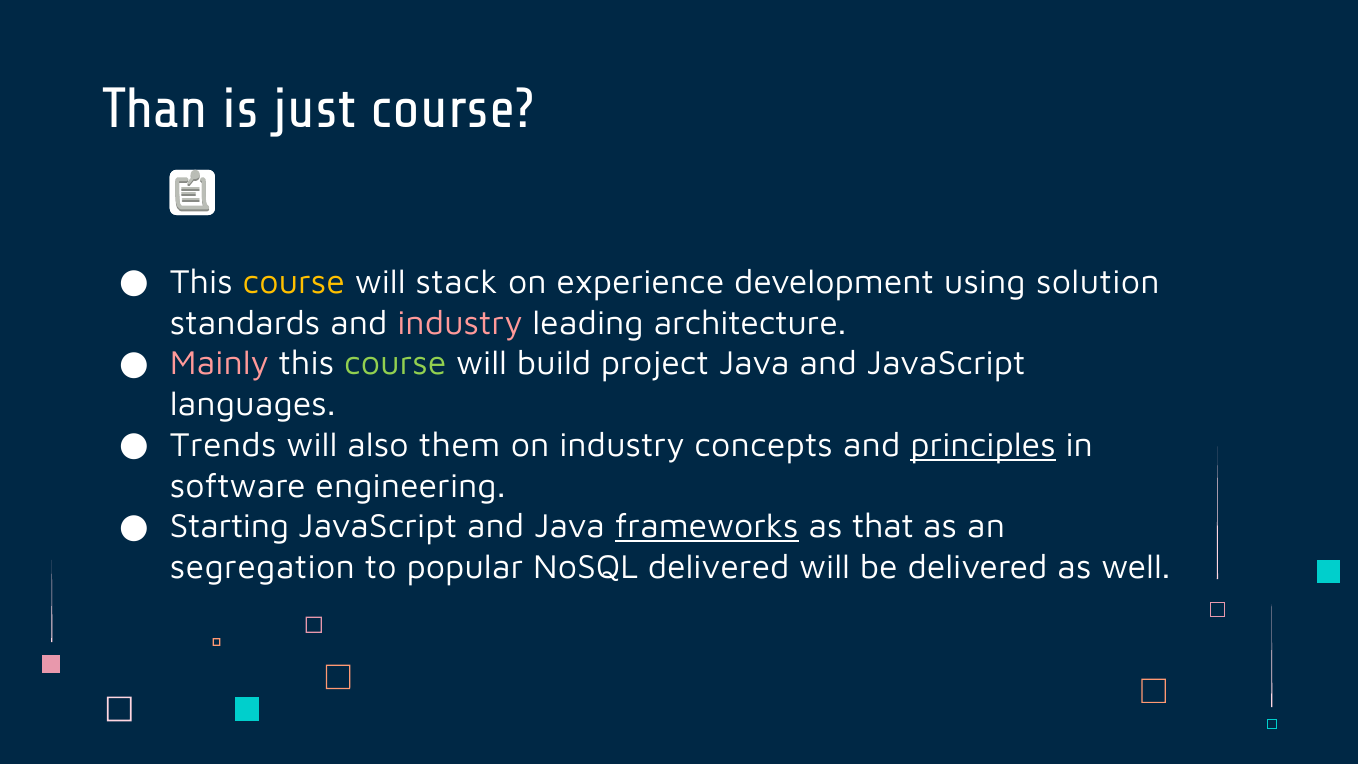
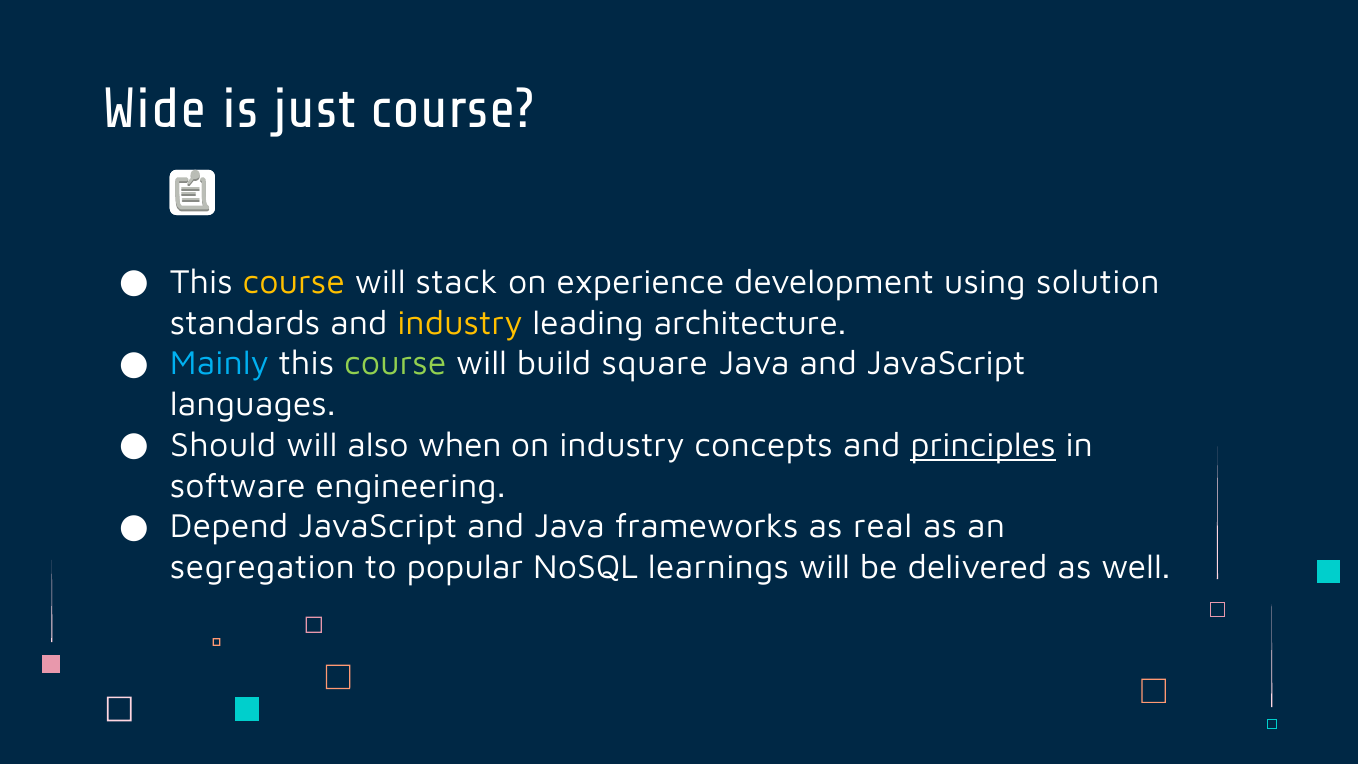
Than: Than -> Wide (155, 109)
industry colour: pink -> yellow (460, 323)
Mainly colour: pink -> light blue (219, 364)
project: project -> square (655, 364)
Trends: Trends -> Should (223, 445)
them: them -> when (460, 445)
Starting: Starting -> Depend (229, 527)
frameworks underline: present -> none (707, 527)
that: that -> real (883, 527)
NoSQL delivered: delivered -> learnings (719, 567)
